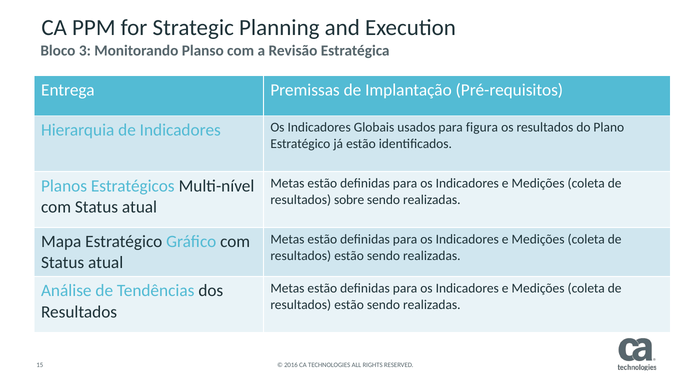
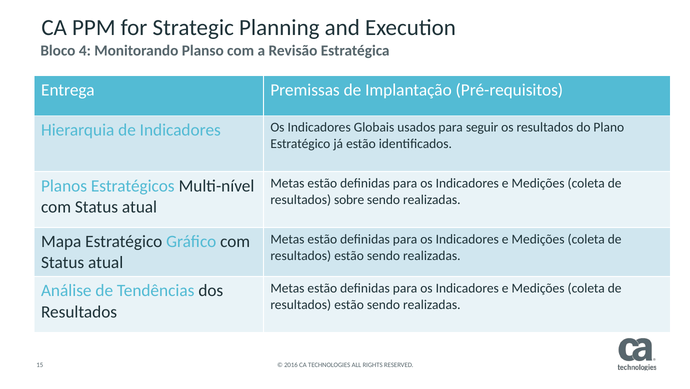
3: 3 -> 4 (85, 50)
figura: figura -> seguir (482, 127)
